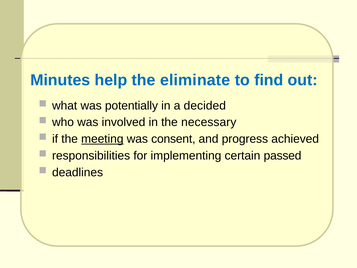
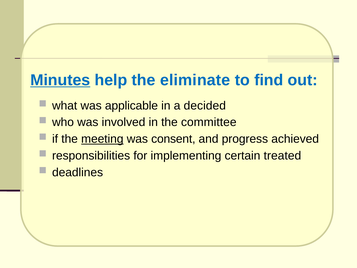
Minutes underline: none -> present (60, 80)
potentially: potentially -> applicable (131, 106)
necessary: necessary -> committee (209, 122)
passed: passed -> treated (282, 156)
